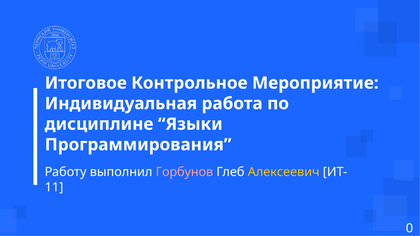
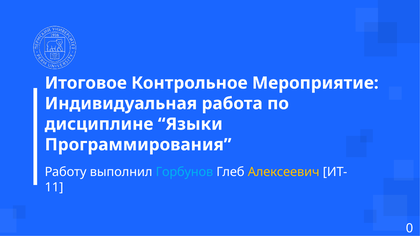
Горбунов colour: pink -> light blue (184, 172)
